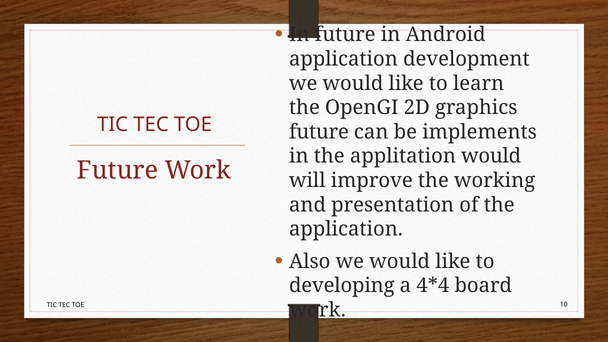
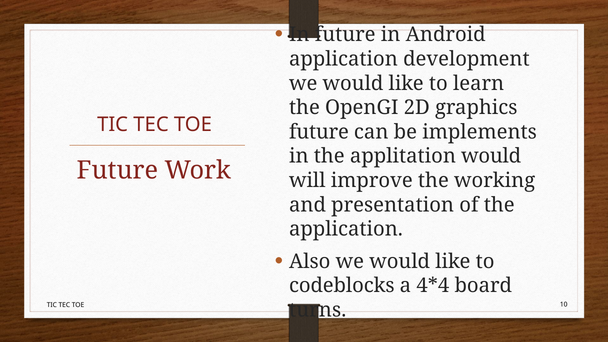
developing: developing -> codeblocks (342, 286)
work: work -> turns (318, 310)
